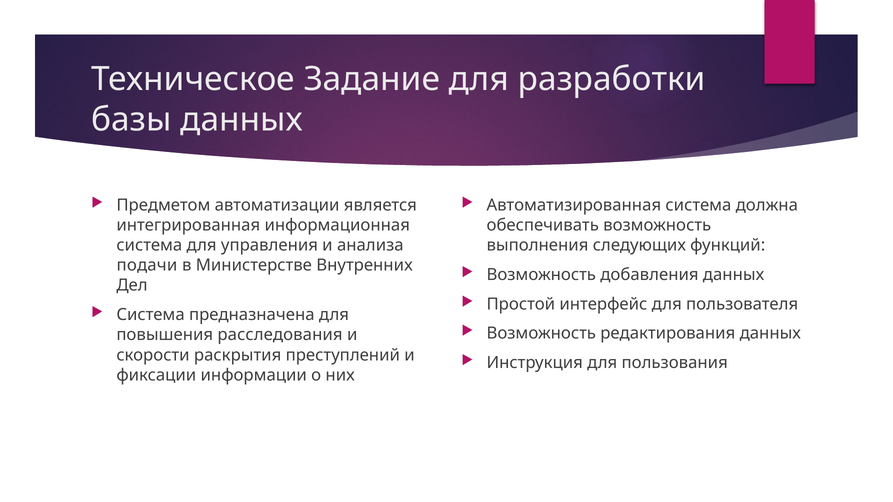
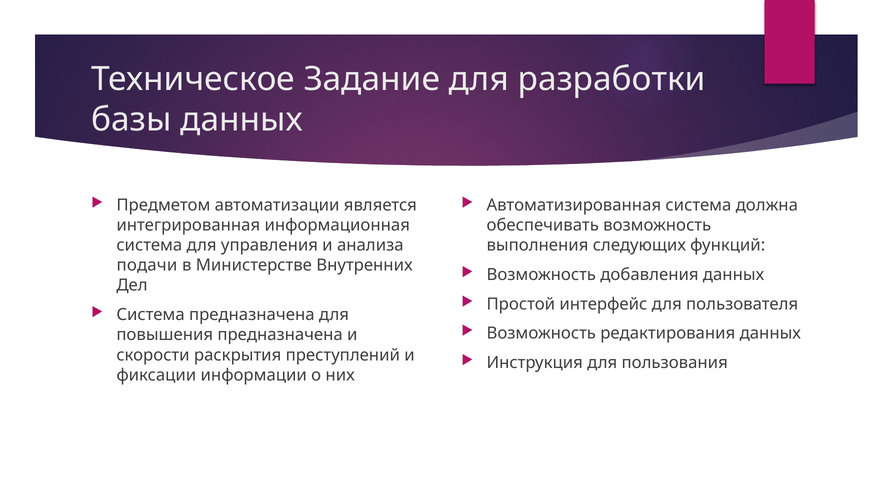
повышения расследования: расследования -> предназначена (280, 335)
